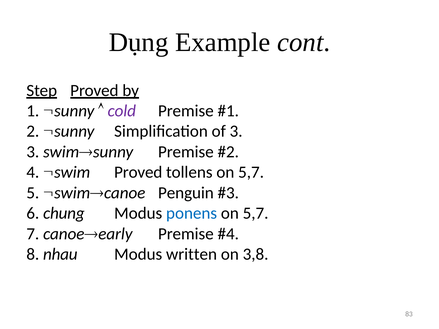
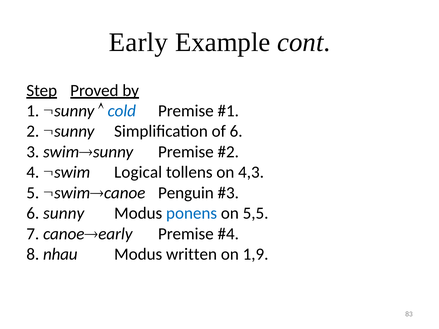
Dụng: Dụng -> Early (138, 42)
cold colour: purple -> blue (122, 111)
of 3: 3 -> 6 (236, 131)
swim Proved: Proved -> Logical (138, 172)
tollens on 5,7: 5,7 -> 4,3 (251, 172)
chung: chung -> sunny (64, 213)
5,7: 5,7 -> 5,5 (256, 213)
3,8: 3,8 -> 1,9 (256, 254)
